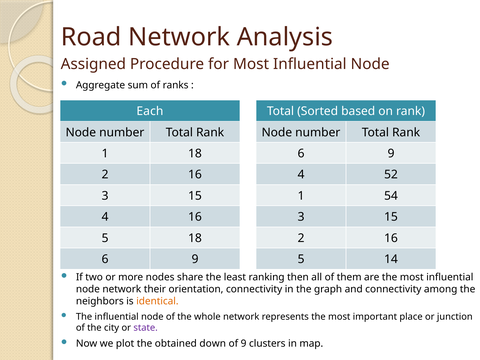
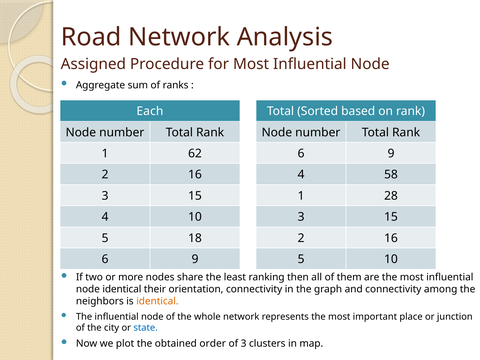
1 18: 18 -> 62 (195, 154)
52: 52 -> 58 (391, 175)
54: 54 -> 28 (391, 196)
4 16: 16 -> 10 (195, 217)
5 14: 14 -> 10 (391, 259)
node network: network -> identical (122, 289)
state colour: purple -> blue (146, 328)
down: down -> order (213, 344)
of 9: 9 -> 3 (244, 344)
